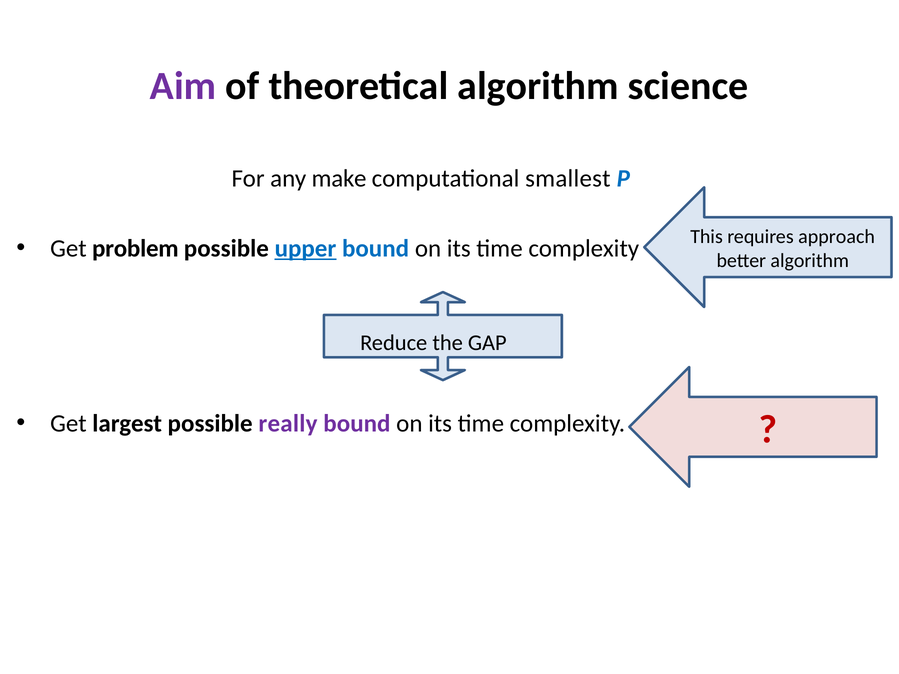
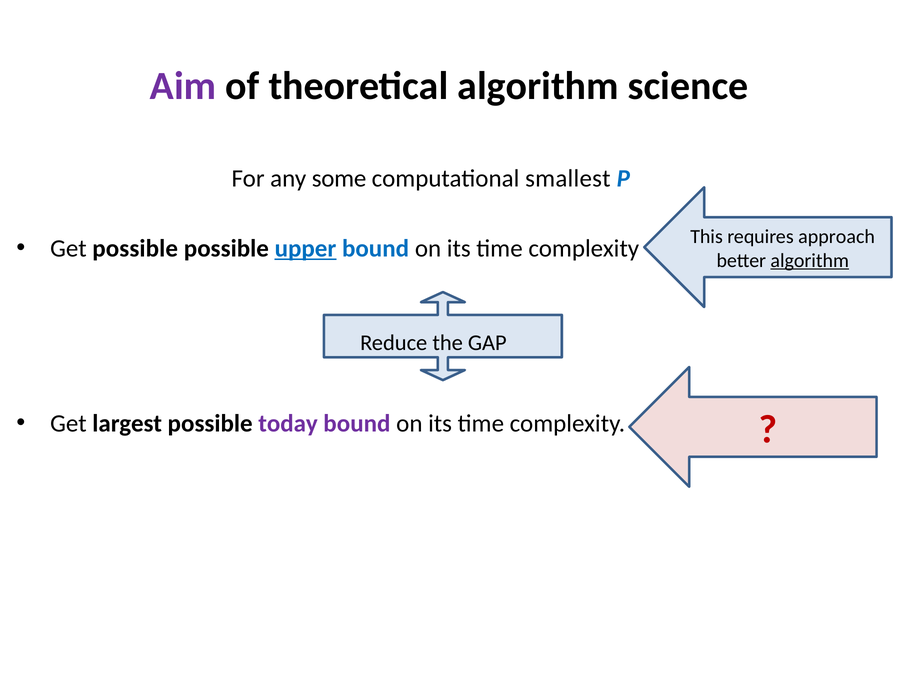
make: make -> some (339, 179)
Get problem: problem -> possible (135, 249)
algorithm underline: none -> present (810, 261)
really: really -> today (288, 424)
